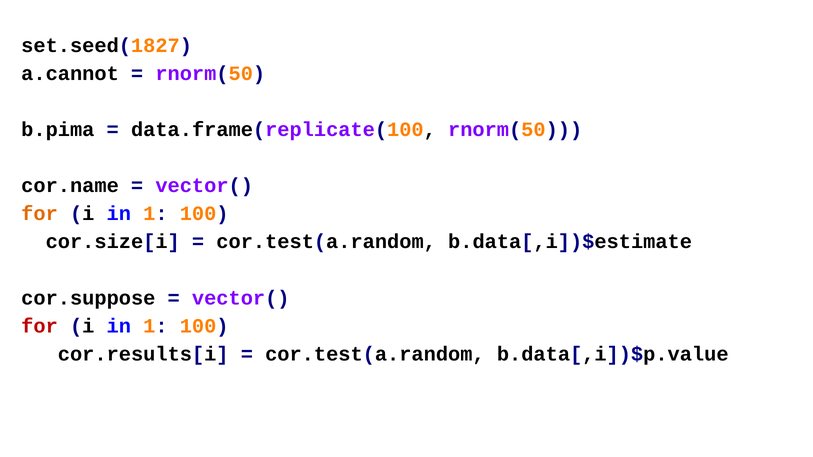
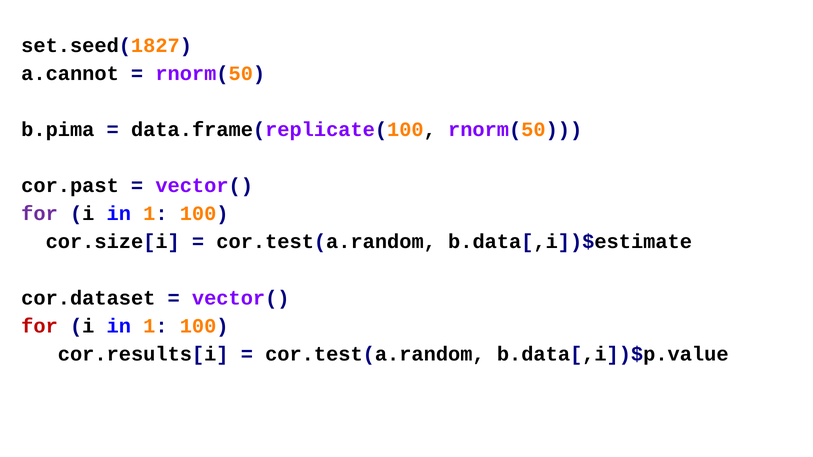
cor.name: cor.name -> cor.past (70, 186)
for colour: orange -> purple (40, 214)
cor.suppose: cor.suppose -> cor.dataset (88, 298)
